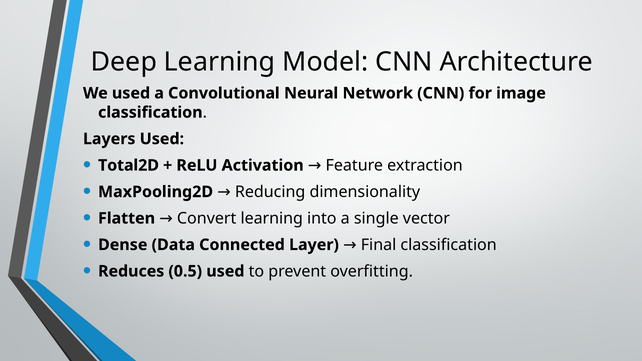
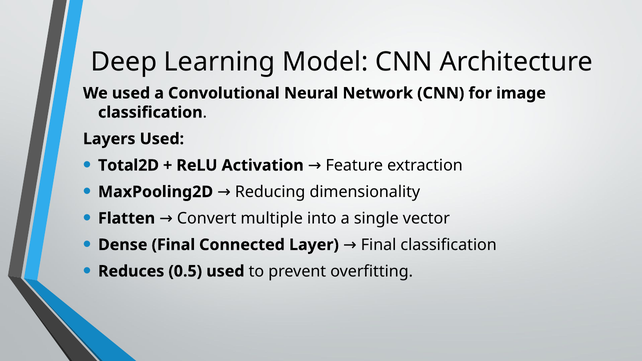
Convert learning: learning -> multiple (272, 218)
Dense Data: Data -> Final (173, 245)
